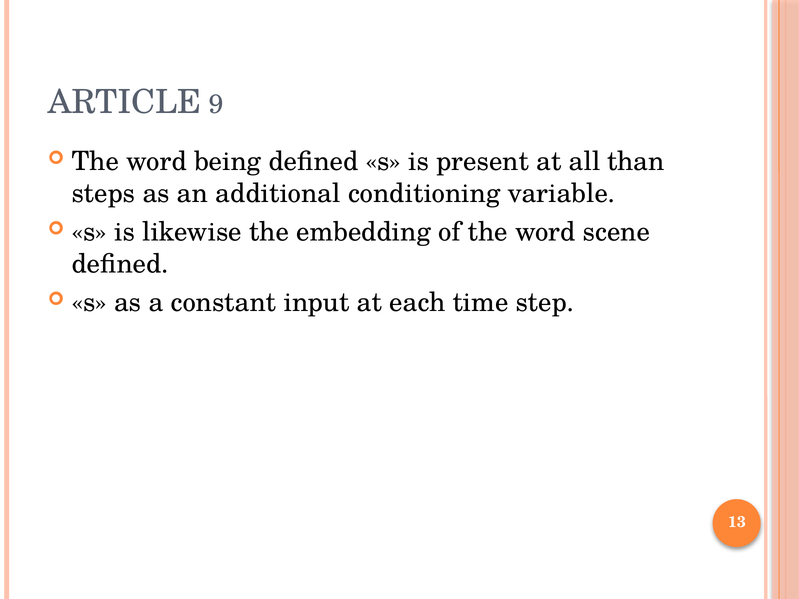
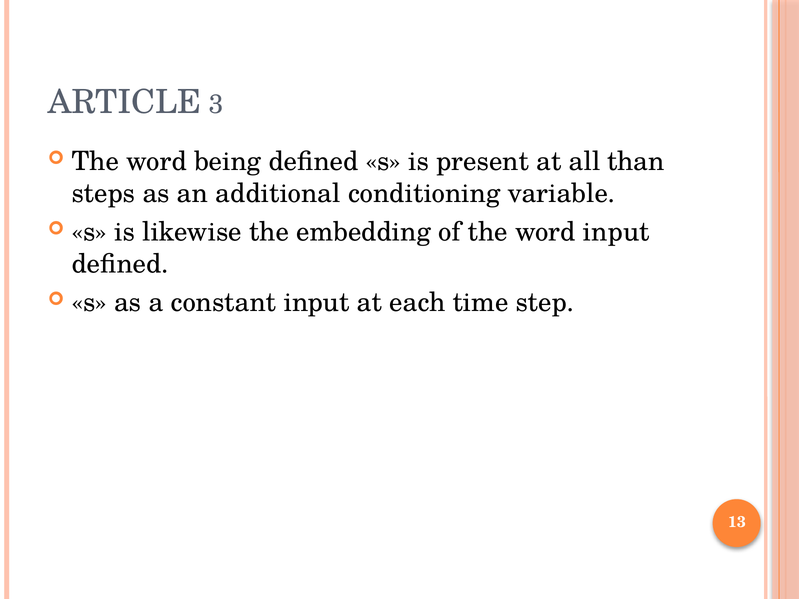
9: 9 -> 3 (216, 104)
word scene: scene -> input (616, 232)
